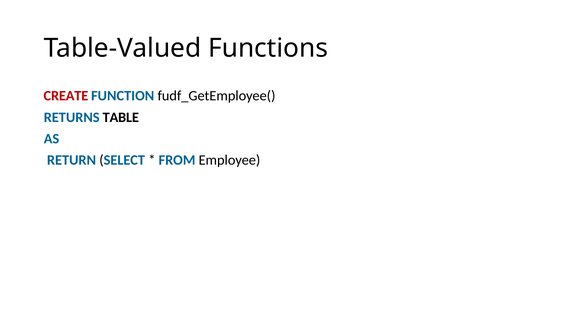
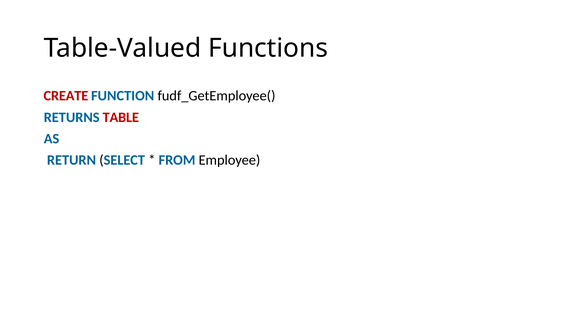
TABLE colour: black -> red (121, 117)
